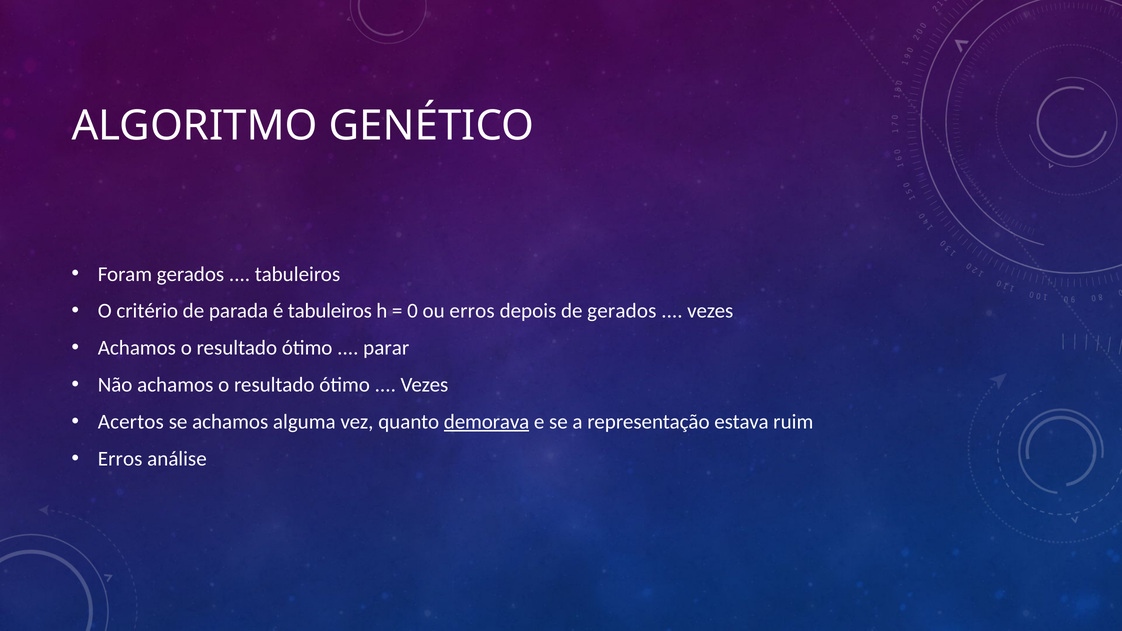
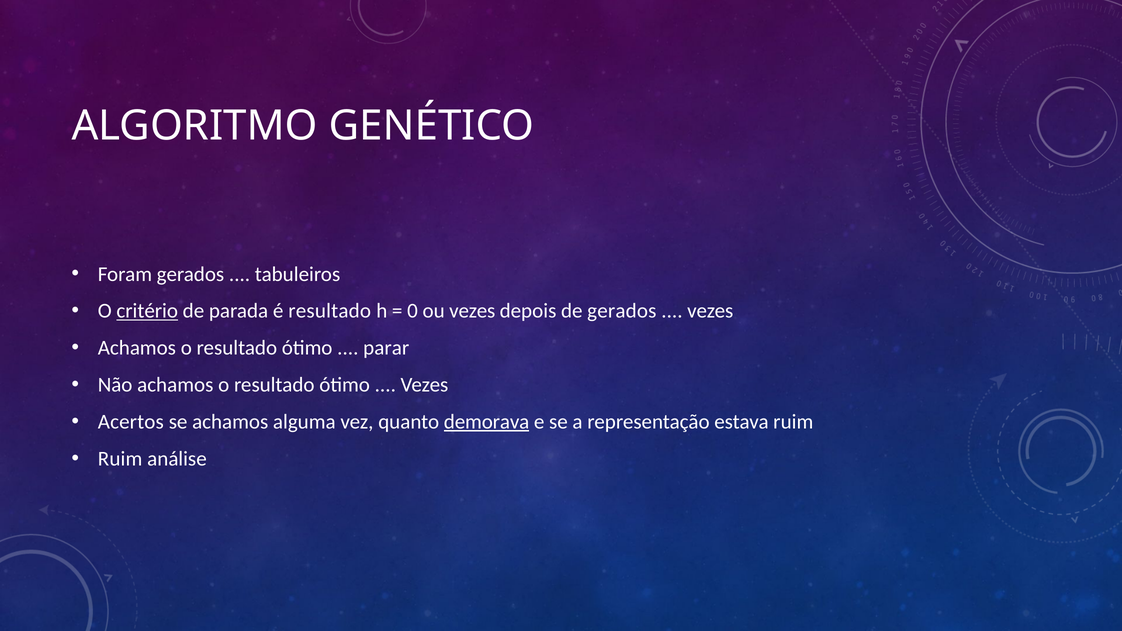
critério underline: none -> present (147, 311)
é tabuleiros: tabuleiros -> resultado (330, 311)
ou erros: erros -> vezes (472, 311)
Erros: Erros -> Ruim (120, 459)
